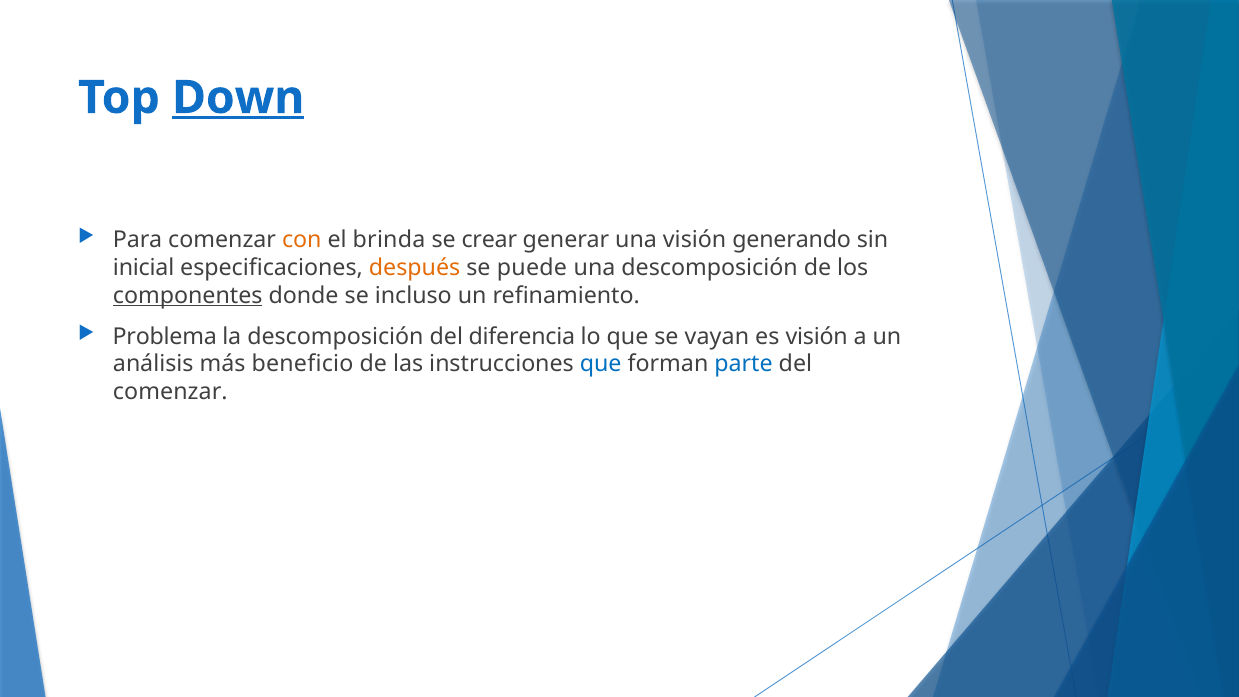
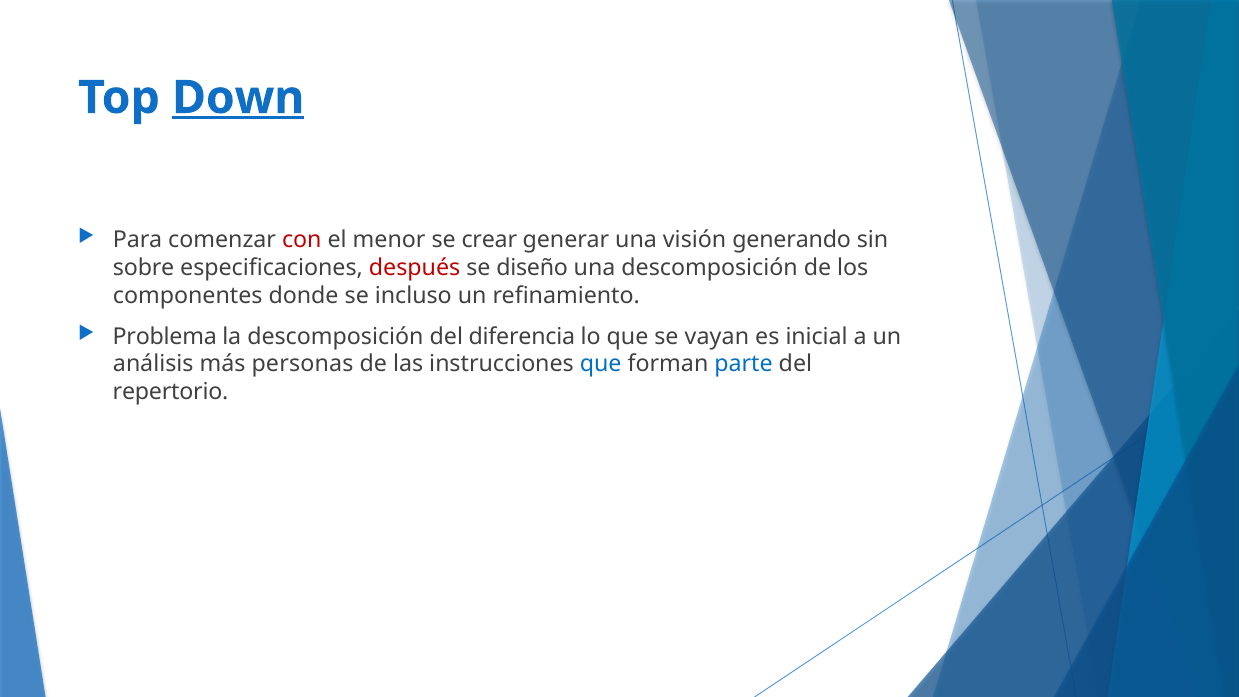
con colour: orange -> red (302, 240)
brinda: brinda -> menor (389, 240)
inicial: inicial -> sobre (144, 268)
después colour: orange -> red (415, 268)
puede: puede -> diseño (532, 268)
componentes underline: present -> none (188, 296)
es visión: visión -> inicial (817, 336)
beneficio: beneficio -> personas (303, 364)
comenzar: comenzar -> repertorio (170, 392)
